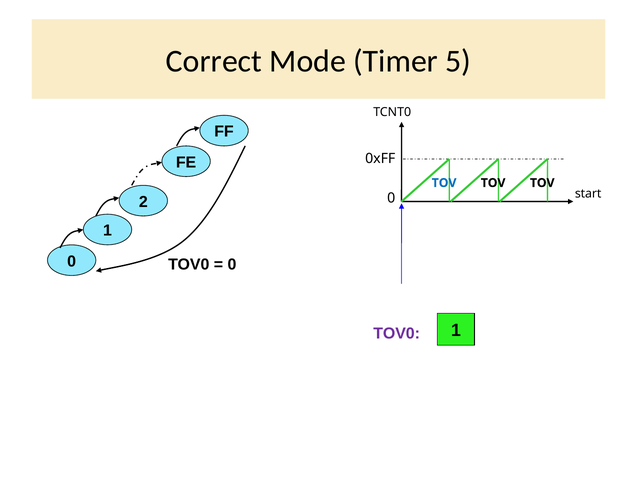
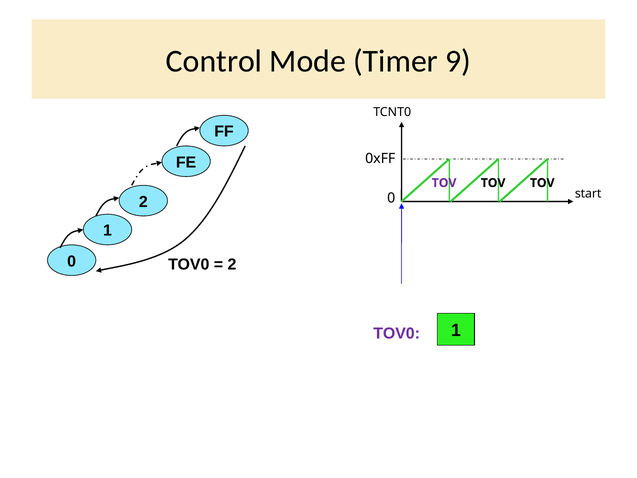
Correct: Correct -> Control (214, 61)
5: 5 -> 9 (458, 61)
TOV colour: blue -> purple (444, 183)
0: 0 -> 2 (232, 264)
